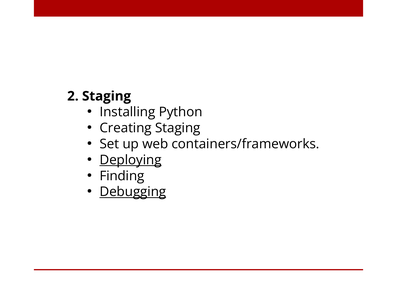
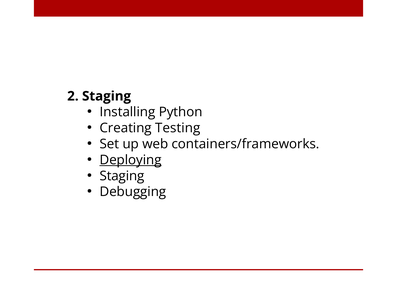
Creating Staging: Staging -> Testing (178, 128)
Finding: Finding -> Staging (122, 176)
Debugging underline: present -> none (133, 192)
